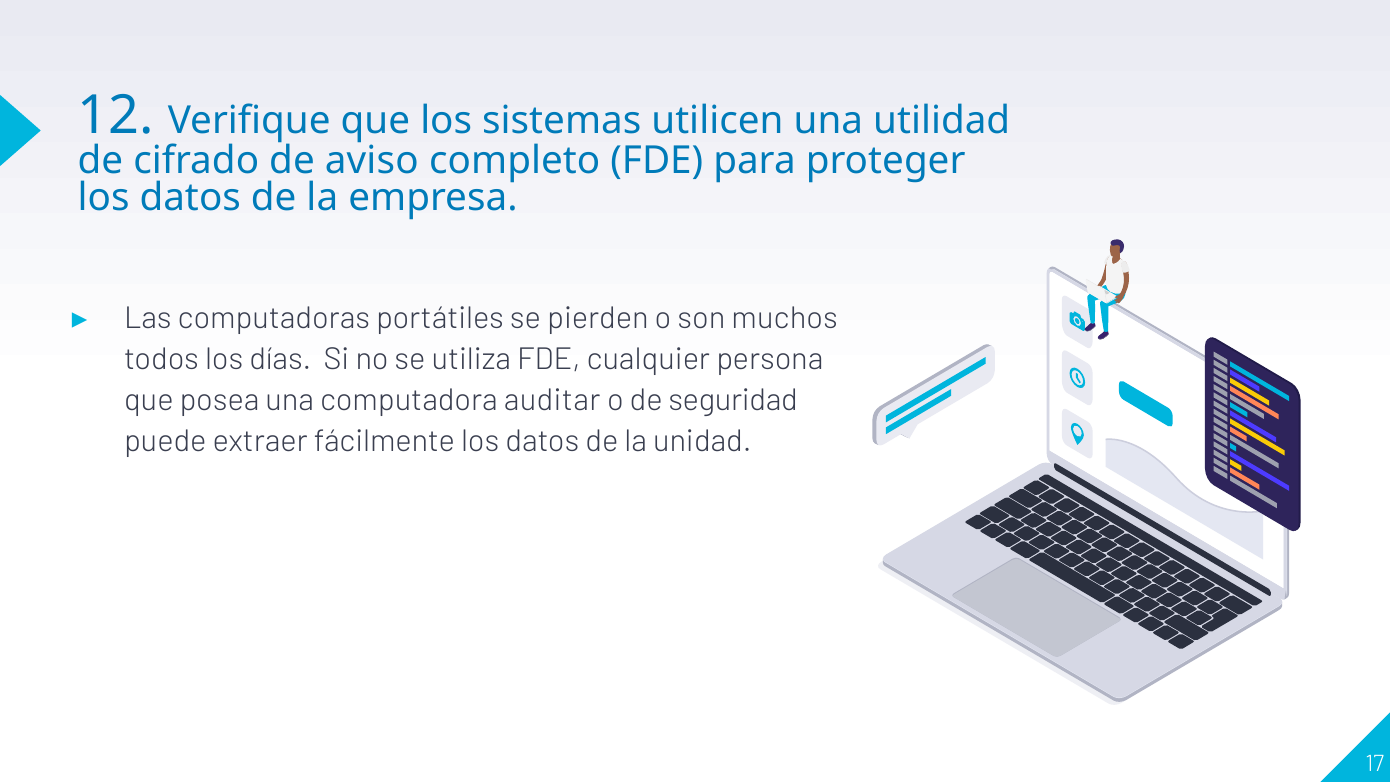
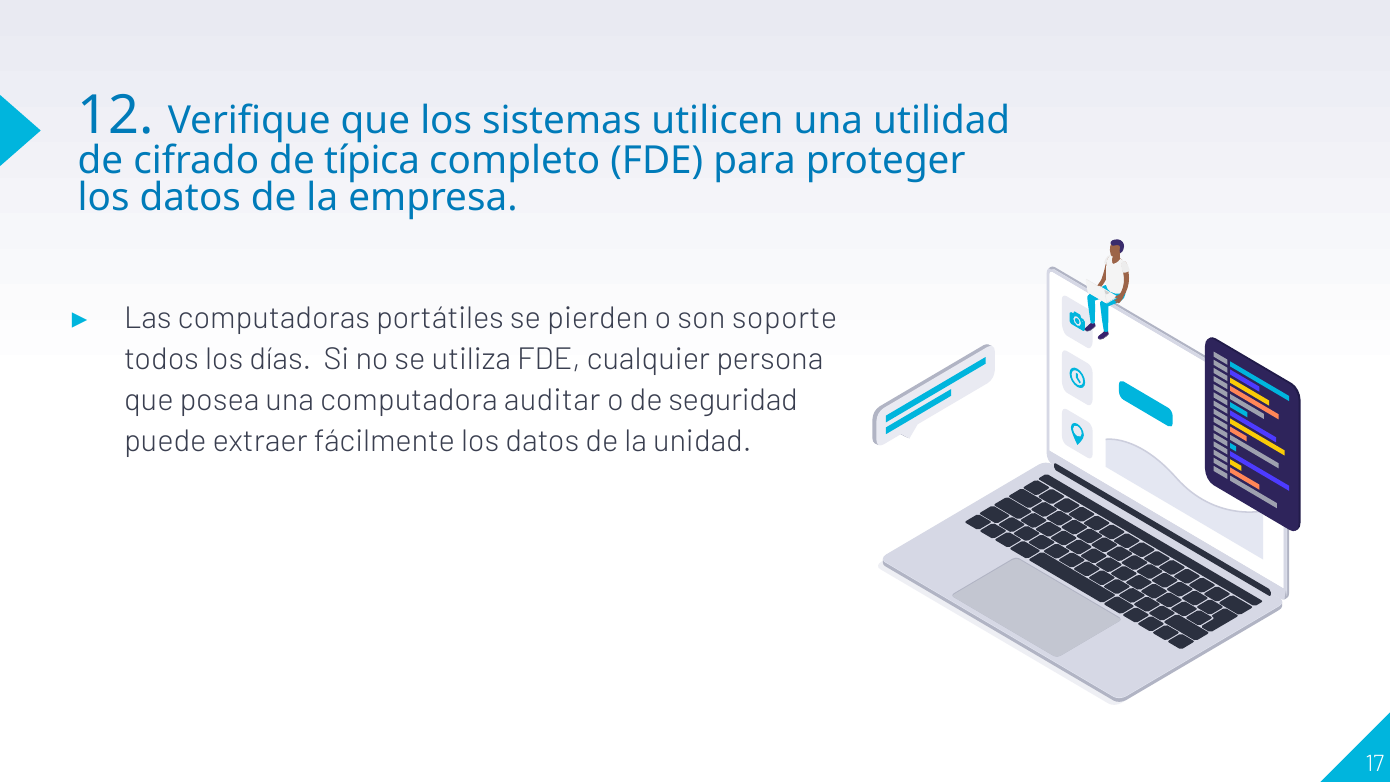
aviso: aviso -> típica (372, 160)
muchos: muchos -> soporte (785, 319)
